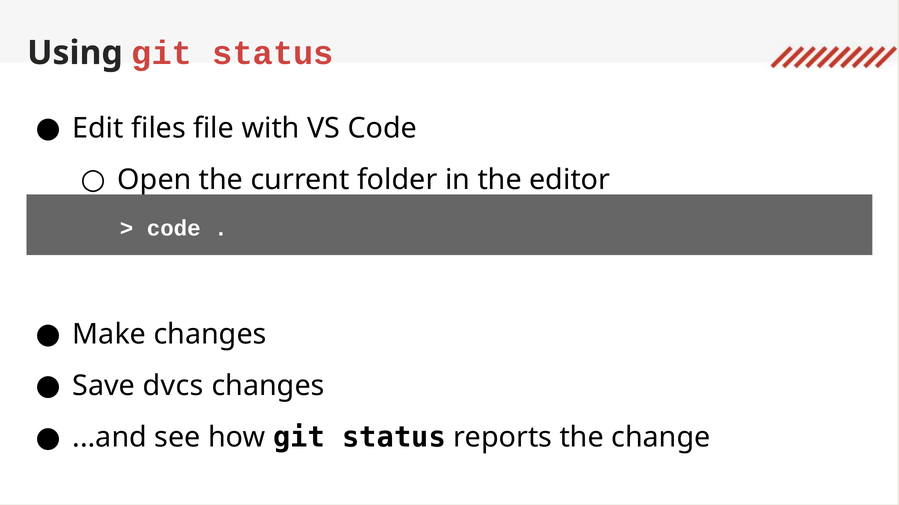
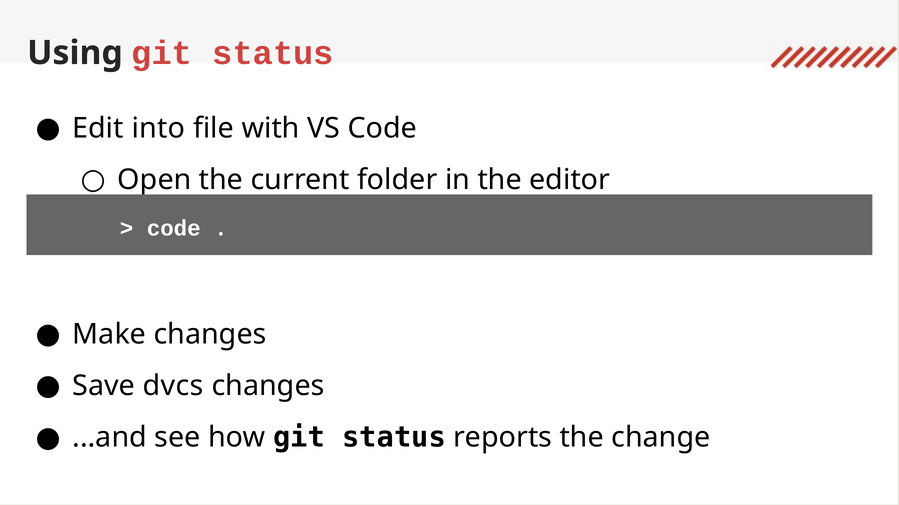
files: files -> into (158, 128)
